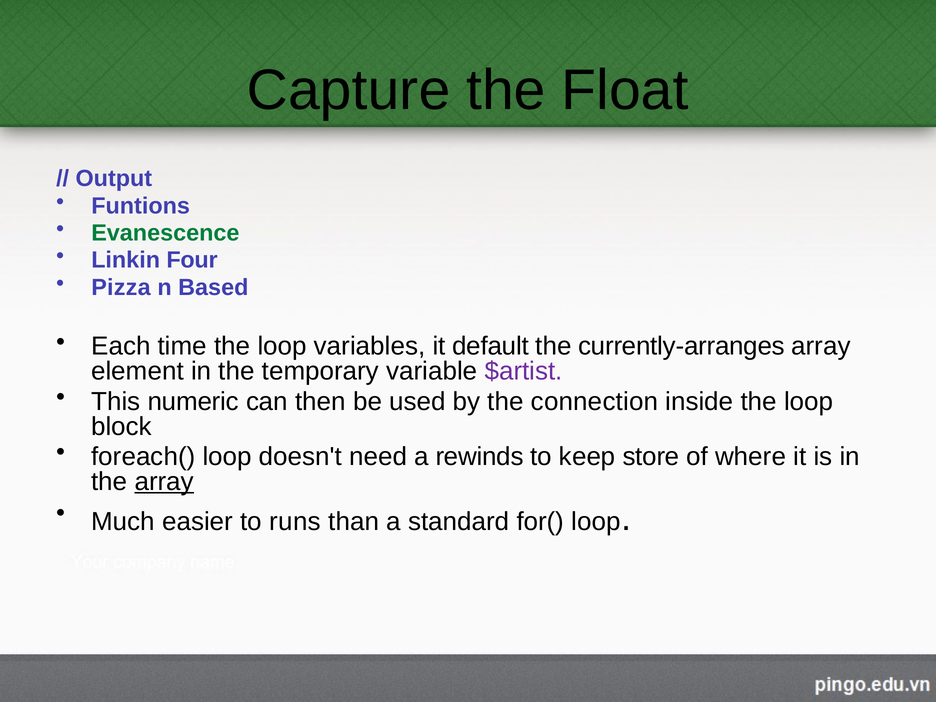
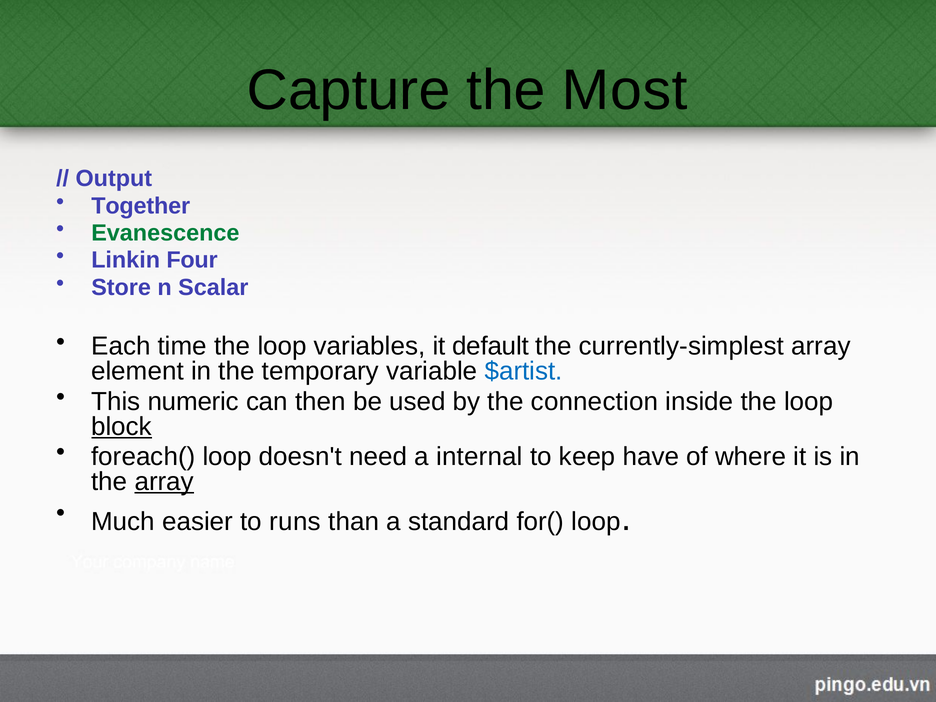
Float: Float -> Most (625, 91)
Funtions: Funtions -> Together (141, 206)
Pizza: Pizza -> Store (121, 287)
Based: Based -> Scalar (213, 287)
currently-arranges: currently-arranges -> currently-simplest (681, 346)
$artist colour: purple -> blue (524, 371)
block underline: none -> present (122, 426)
rewinds: rewinds -> internal (479, 457)
store: store -> have (651, 457)
